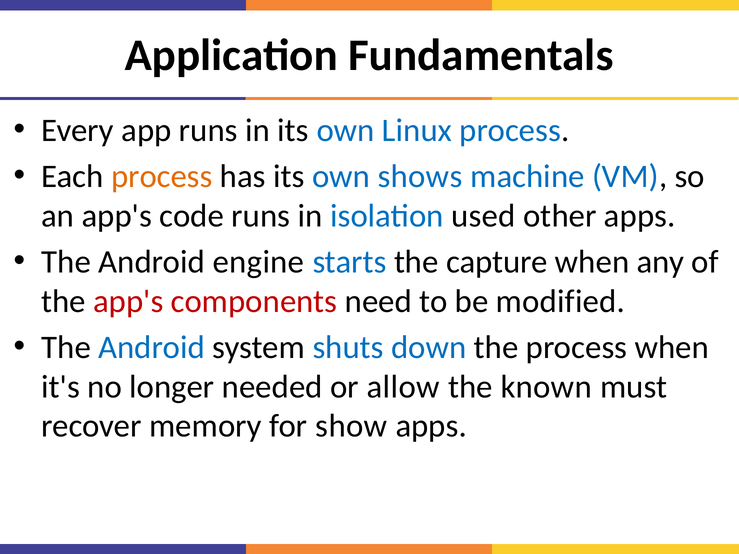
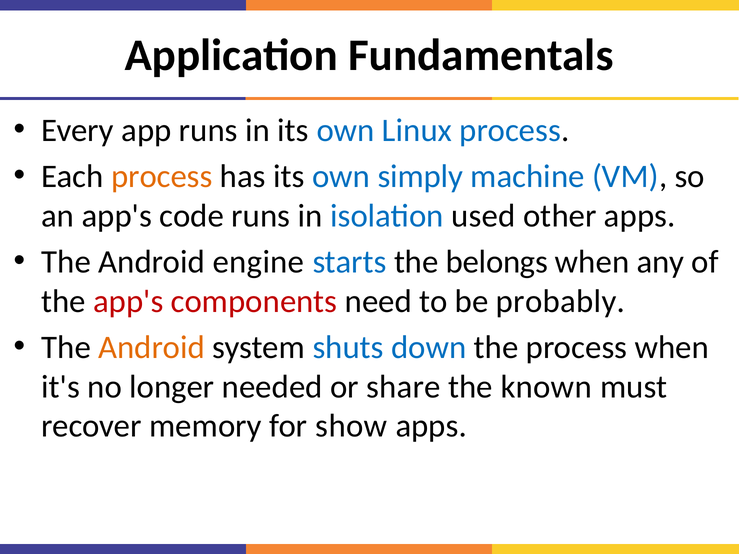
shows: shows -> simply (420, 176)
capture: capture -> belongs (497, 262)
modified: modified -> probably (560, 301)
Android colour: blue -> orange (152, 347)
allow: allow -> share (403, 387)
